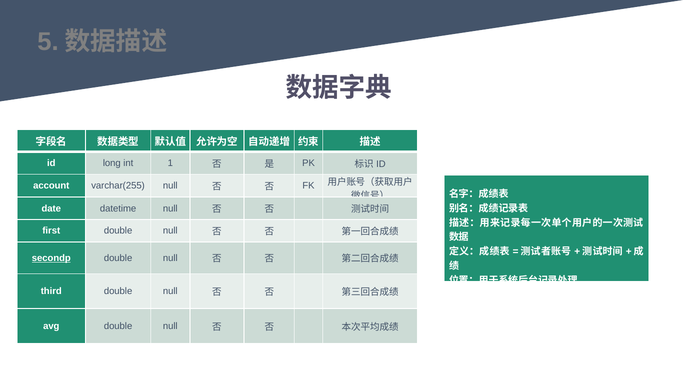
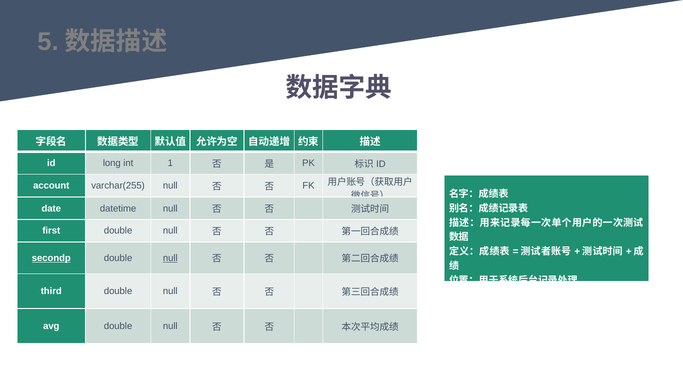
null underline: none -> present (170, 258)
